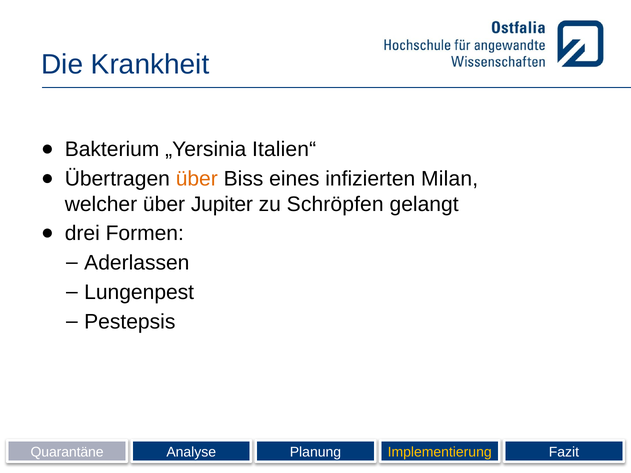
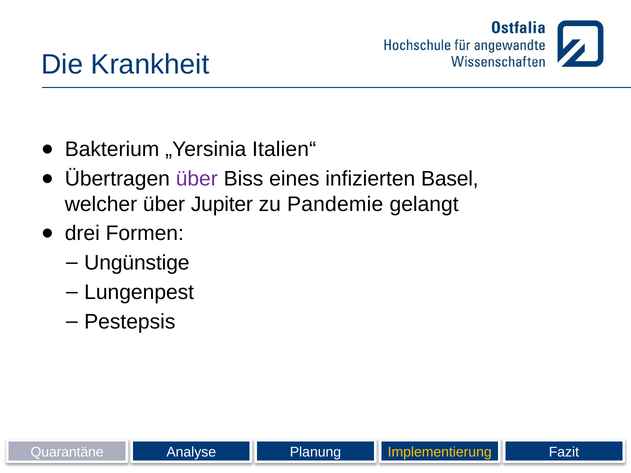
über colour: orange -> purple (197, 179)
Milan: Milan -> Basel (450, 179)
Schröpfen: Schröpfen -> Pandemie (335, 204)
Aderlassen: Aderlassen -> Ungünstige (137, 263)
